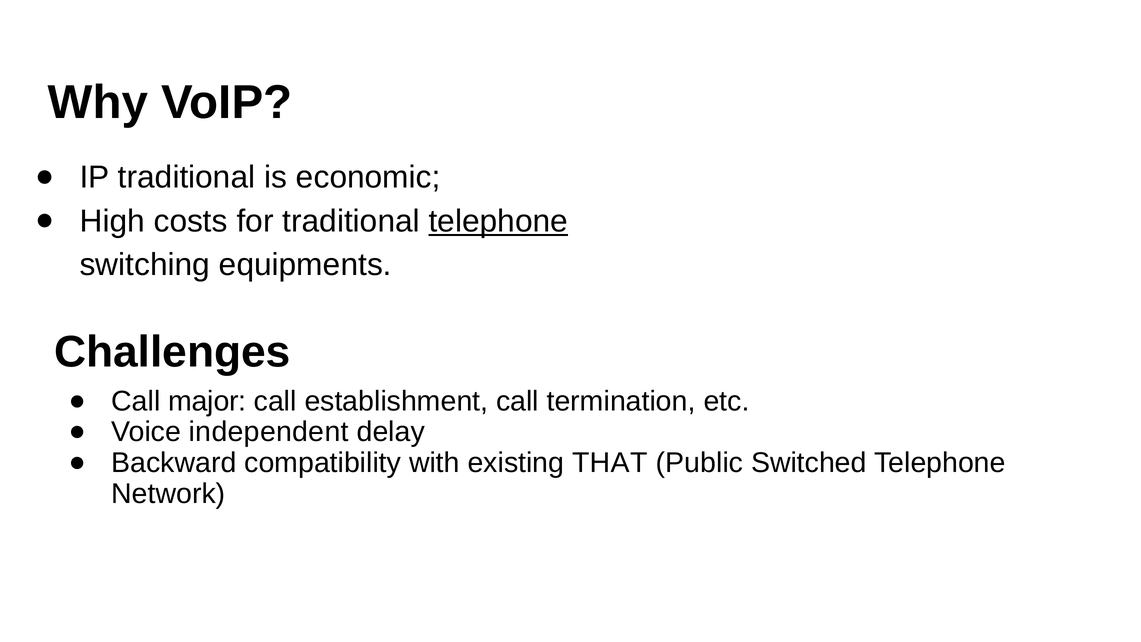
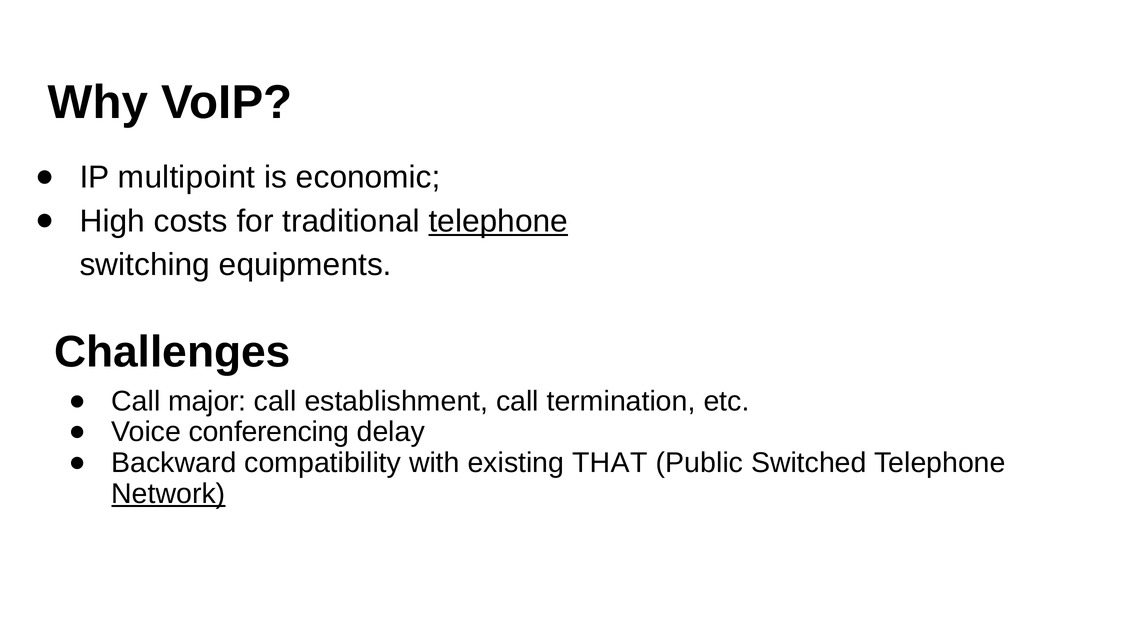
IP traditional: traditional -> multipoint (187, 177)
independent: independent -> conferencing (269, 432)
Network underline: none -> present (168, 494)
